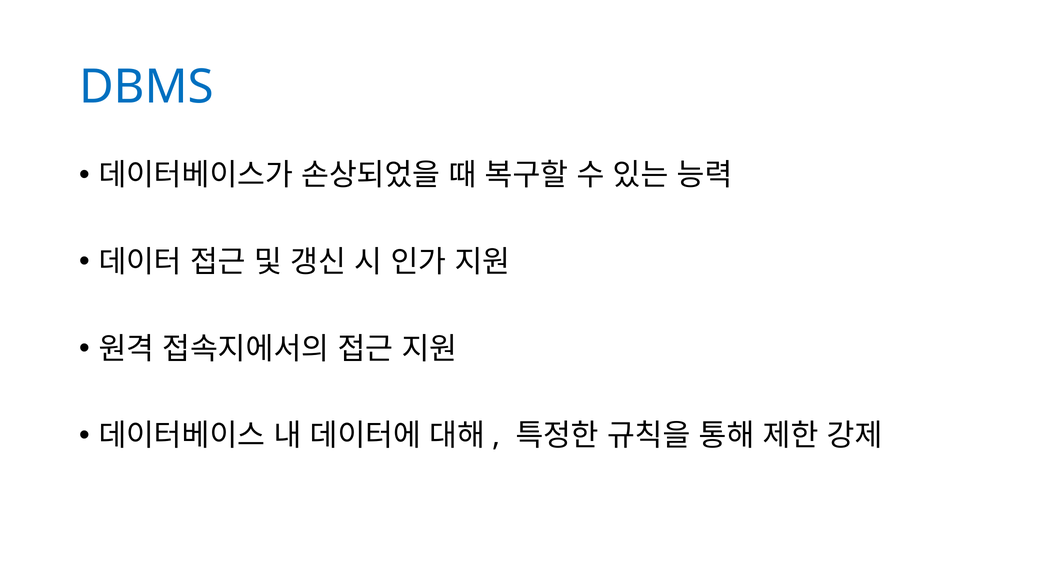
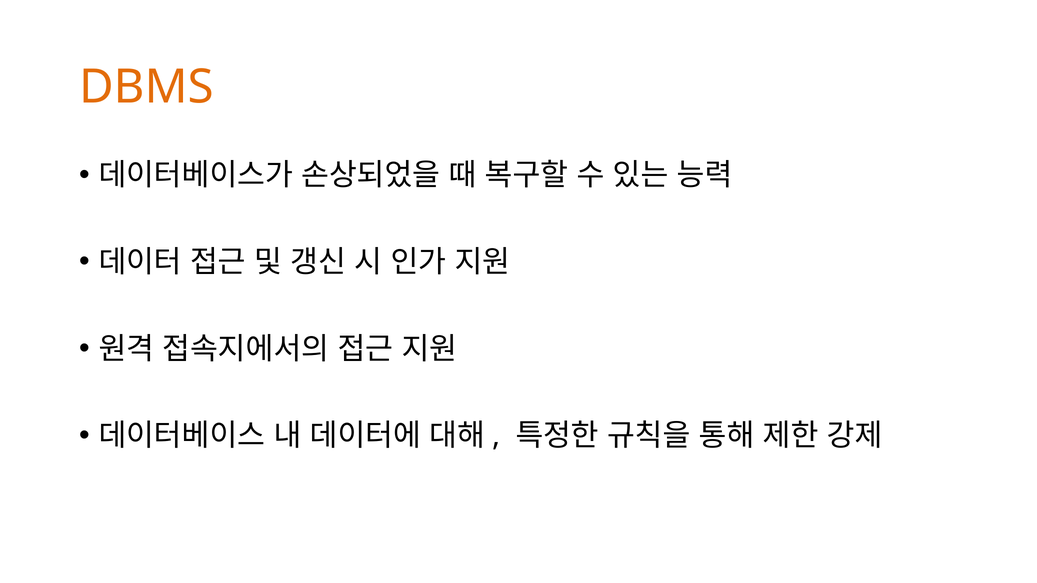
DBMS colour: blue -> orange (146, 87)
